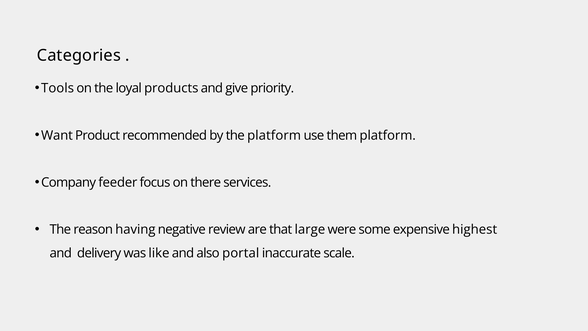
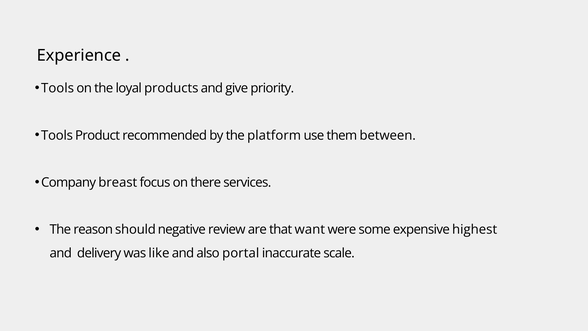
Categories: Categories -> Experience (79, 55)
Want: Want -> Tools (57, 135)
them platform: platform -> between (388, 135)
feeder: feeder -> breast (118, 182)
having: having -> should (135, 229)
large: large -> want (310, 229)
